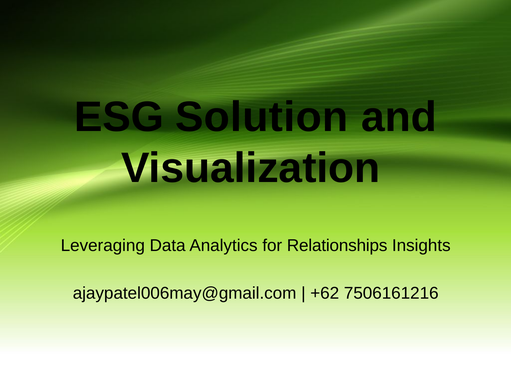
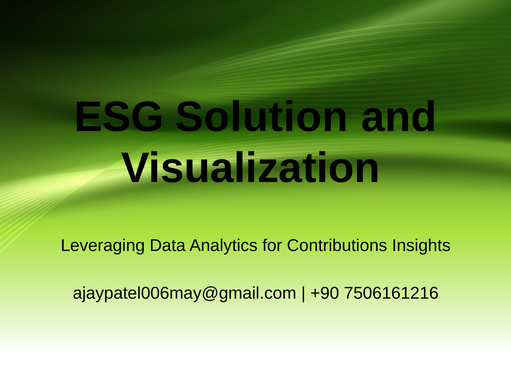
Relationships: Relationships -> Contributions (337, 246)
+62: +62 -> +90 (325, 293)
